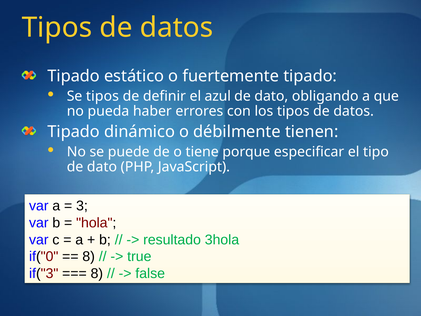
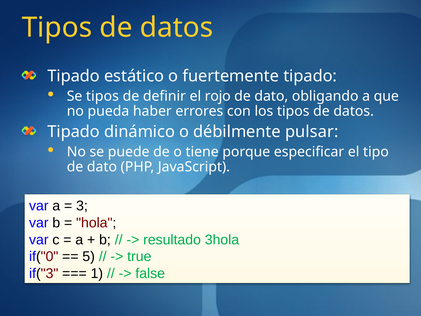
azul: azul -> rojo (218, 96)
tienen: tienen -> pulsar (312, 132)
8: 8 -> 5 (89, 256)
8: 8 -> 1 (97, 273)
